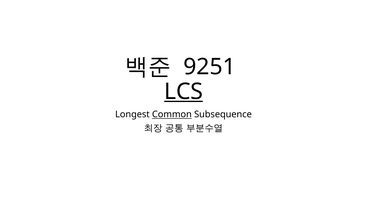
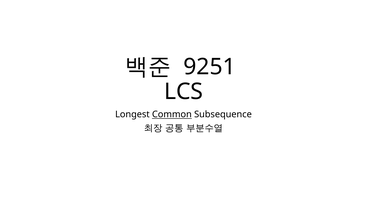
LCS underline: present -> none (184, 92)
